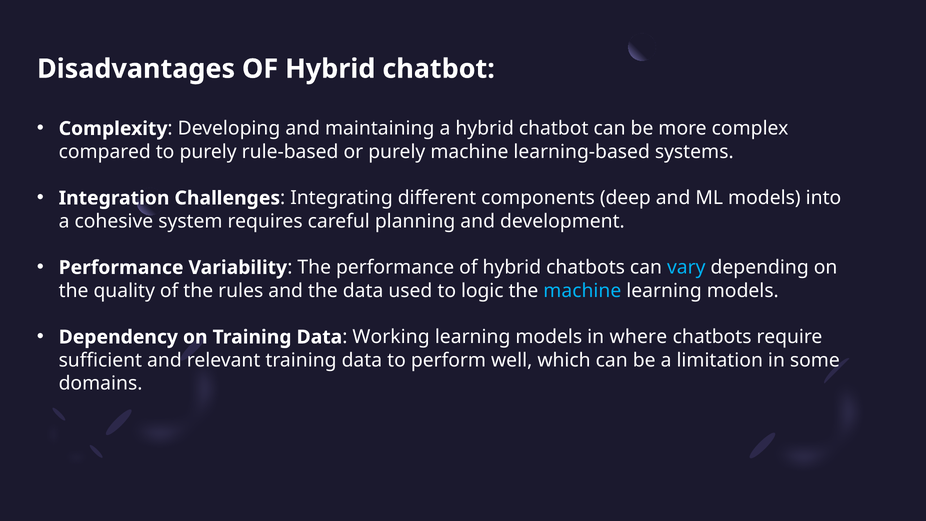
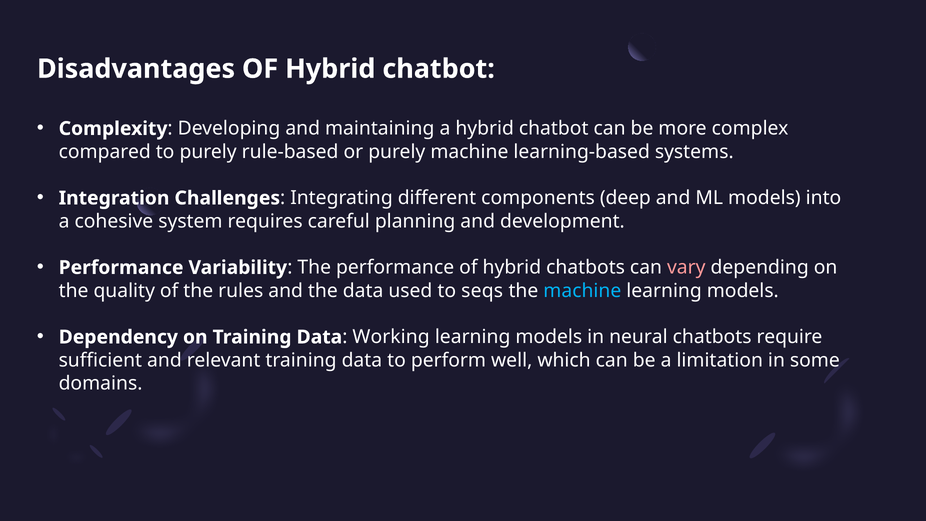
vary colour: light blue -> pink (686, 268)
logic: logic -> seqs (482, 291)
where: where -> neural (638, 337)
